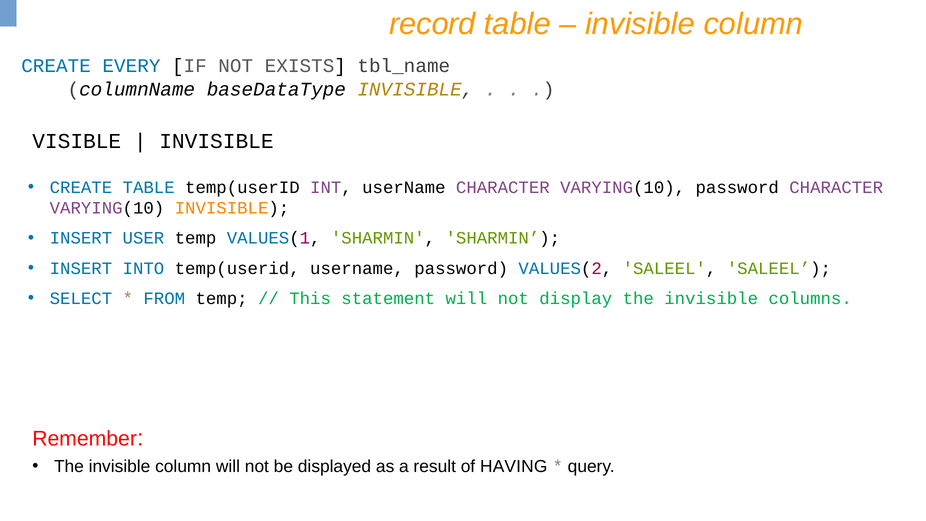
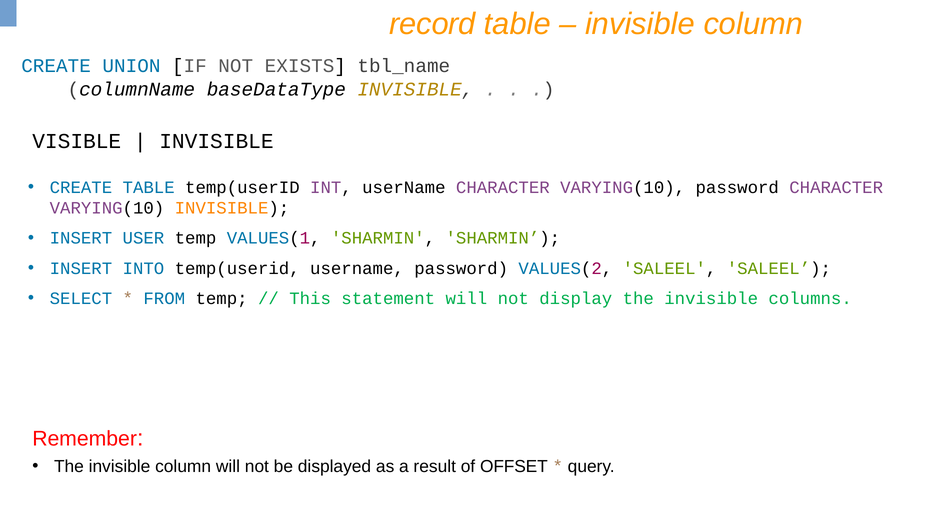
EVERY: EVERY -> UNION (131, 66)
HAVING: HAVING -> OFFSET (514, 466)
